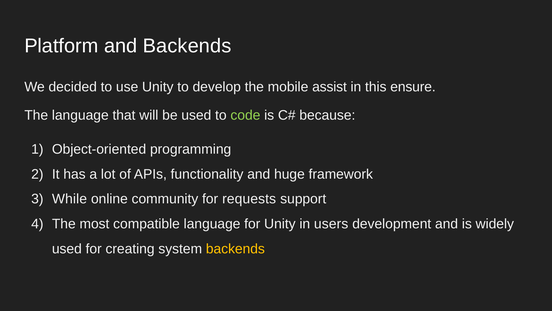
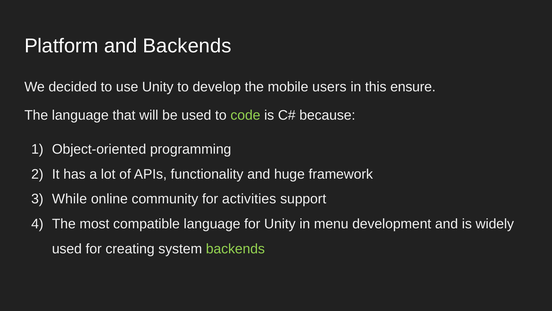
assist: assist -> users (329, 87)
requests: requests -> activities (249, 199)
users: users -> menu (331, 224)
backends colour: yellow -> light green (235, 248)
